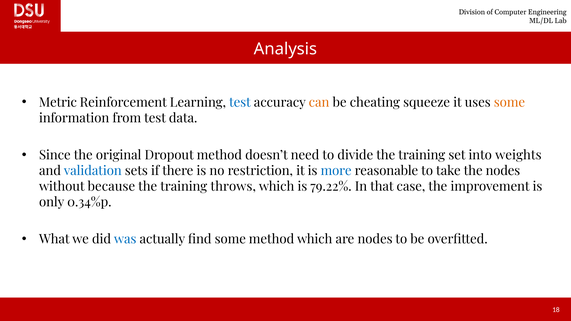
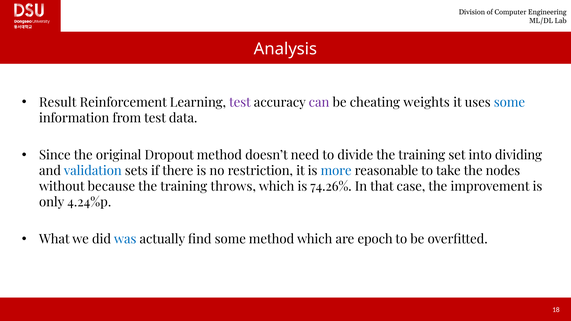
Metric: Metric -> Result (58, 102)
test colour: blue -> purple (240, 102)
can colour: orange -> purple (319, 102)
squeeze: squeeze -> weights (427, 102)
some colour: orange -> blue (509, 102)
weights: weights -> dividing (518, 155)
79.22%: 79.22% -> 74.26% (331, 187)
0.34%p: 0.34%p -> 4.24%p (89, 202)
are nodes: nodes -> epoch (375, 239)
